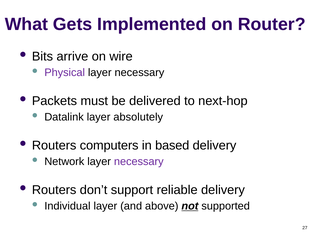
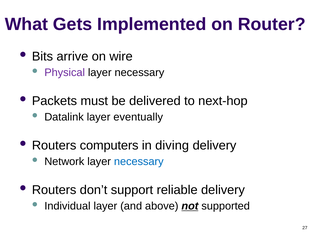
absolutely: absolutely -> eventually (138, 117)
based: based -> diving (172, 146)
necessary colour: purple -> blue (139, 162)
